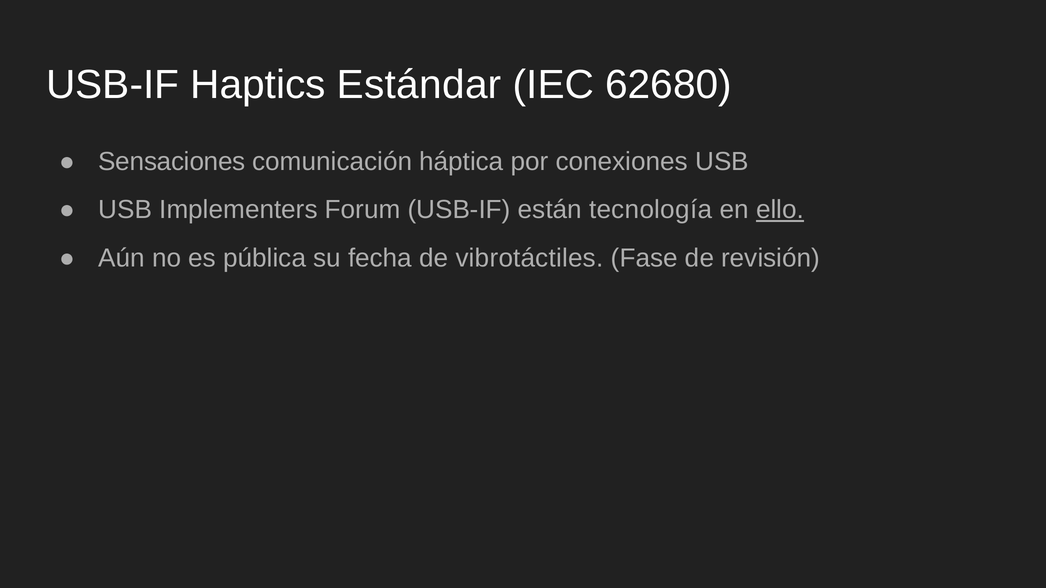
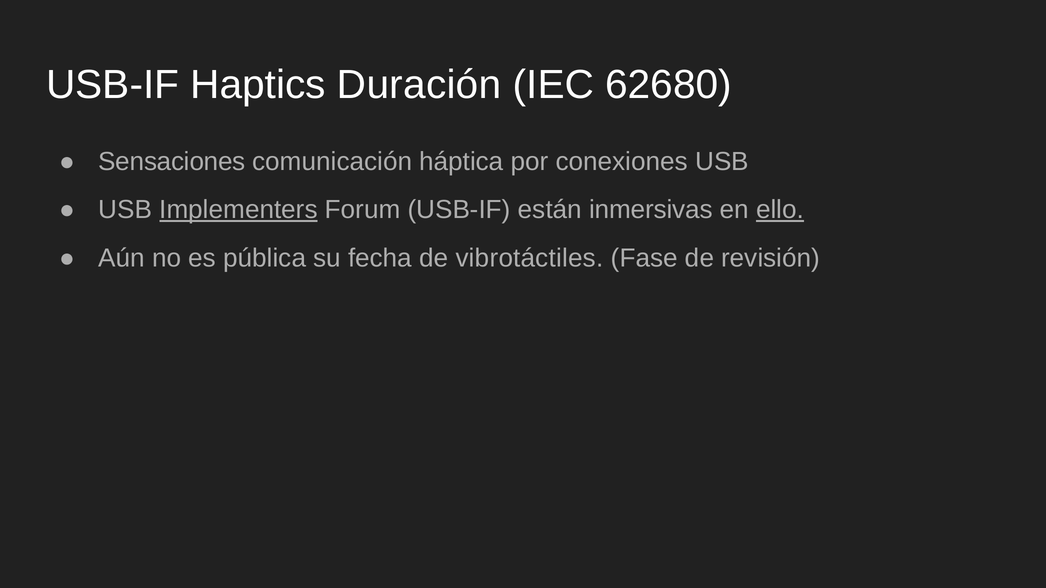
Estándar: Estándar -> Duración (419, 85)
Implementers underline: none -> present (239, 210)
tecnología: tecnología -> inmersivas (651, 210)
